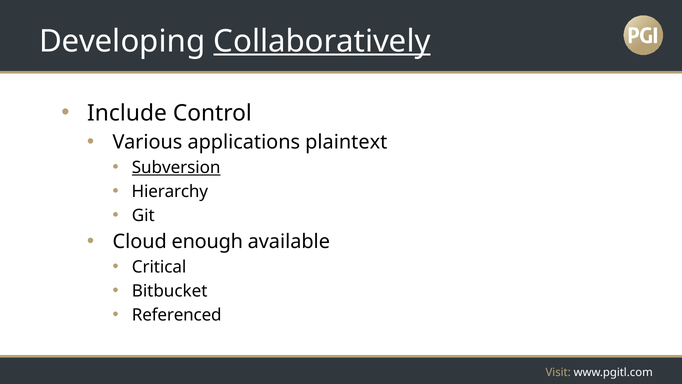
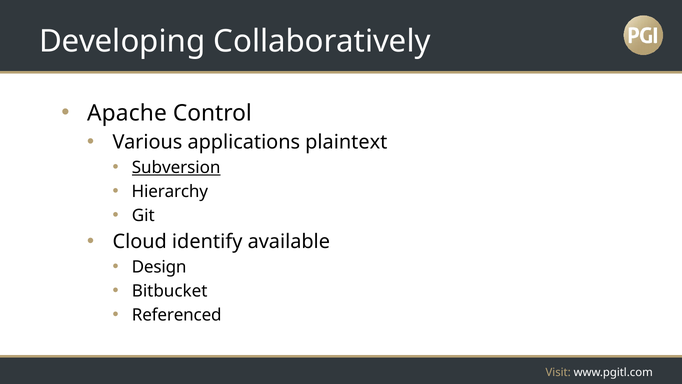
Collaboratively underline: present -> none (322, 41)
Include: Include -> Apache (127, 113)
enough: enough -> identify (207, 242)
Critical: Critical -> Design (159, 267)
